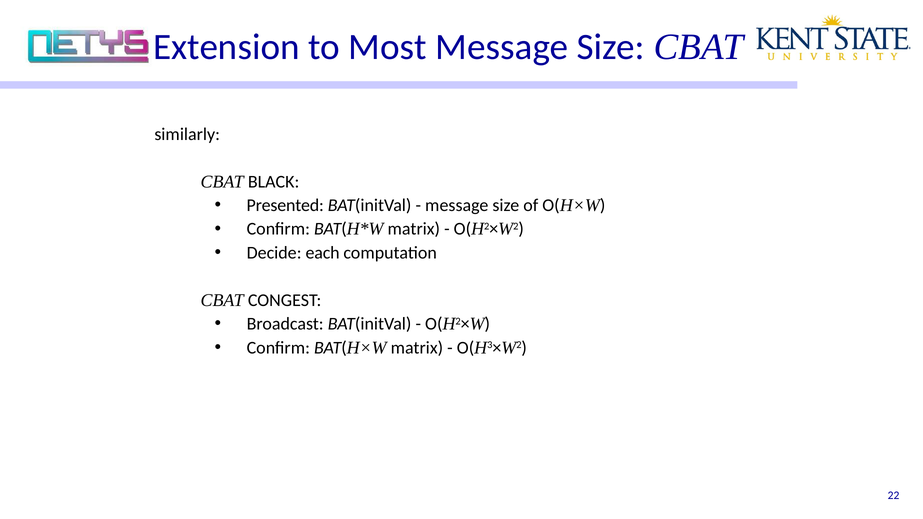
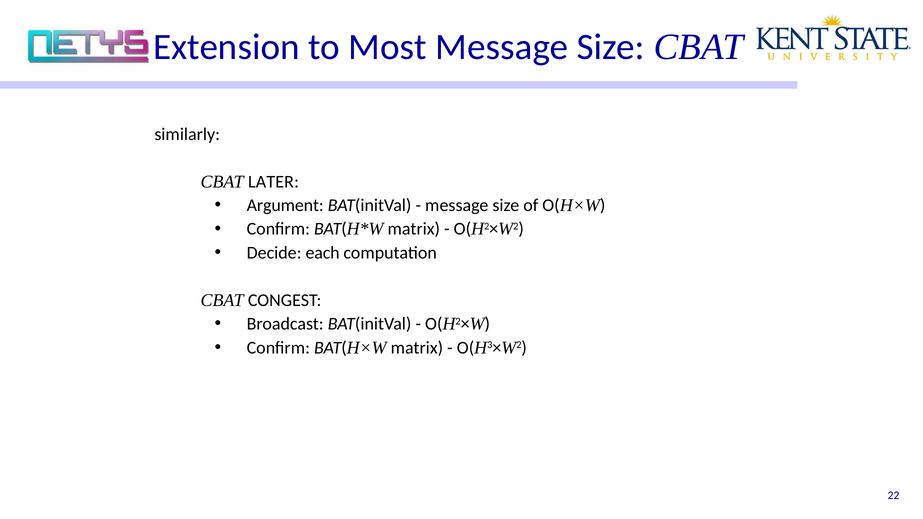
BLACK: BLACK -> LATER (274, 182)
Presented: Presented -> Argument (285, 205)
